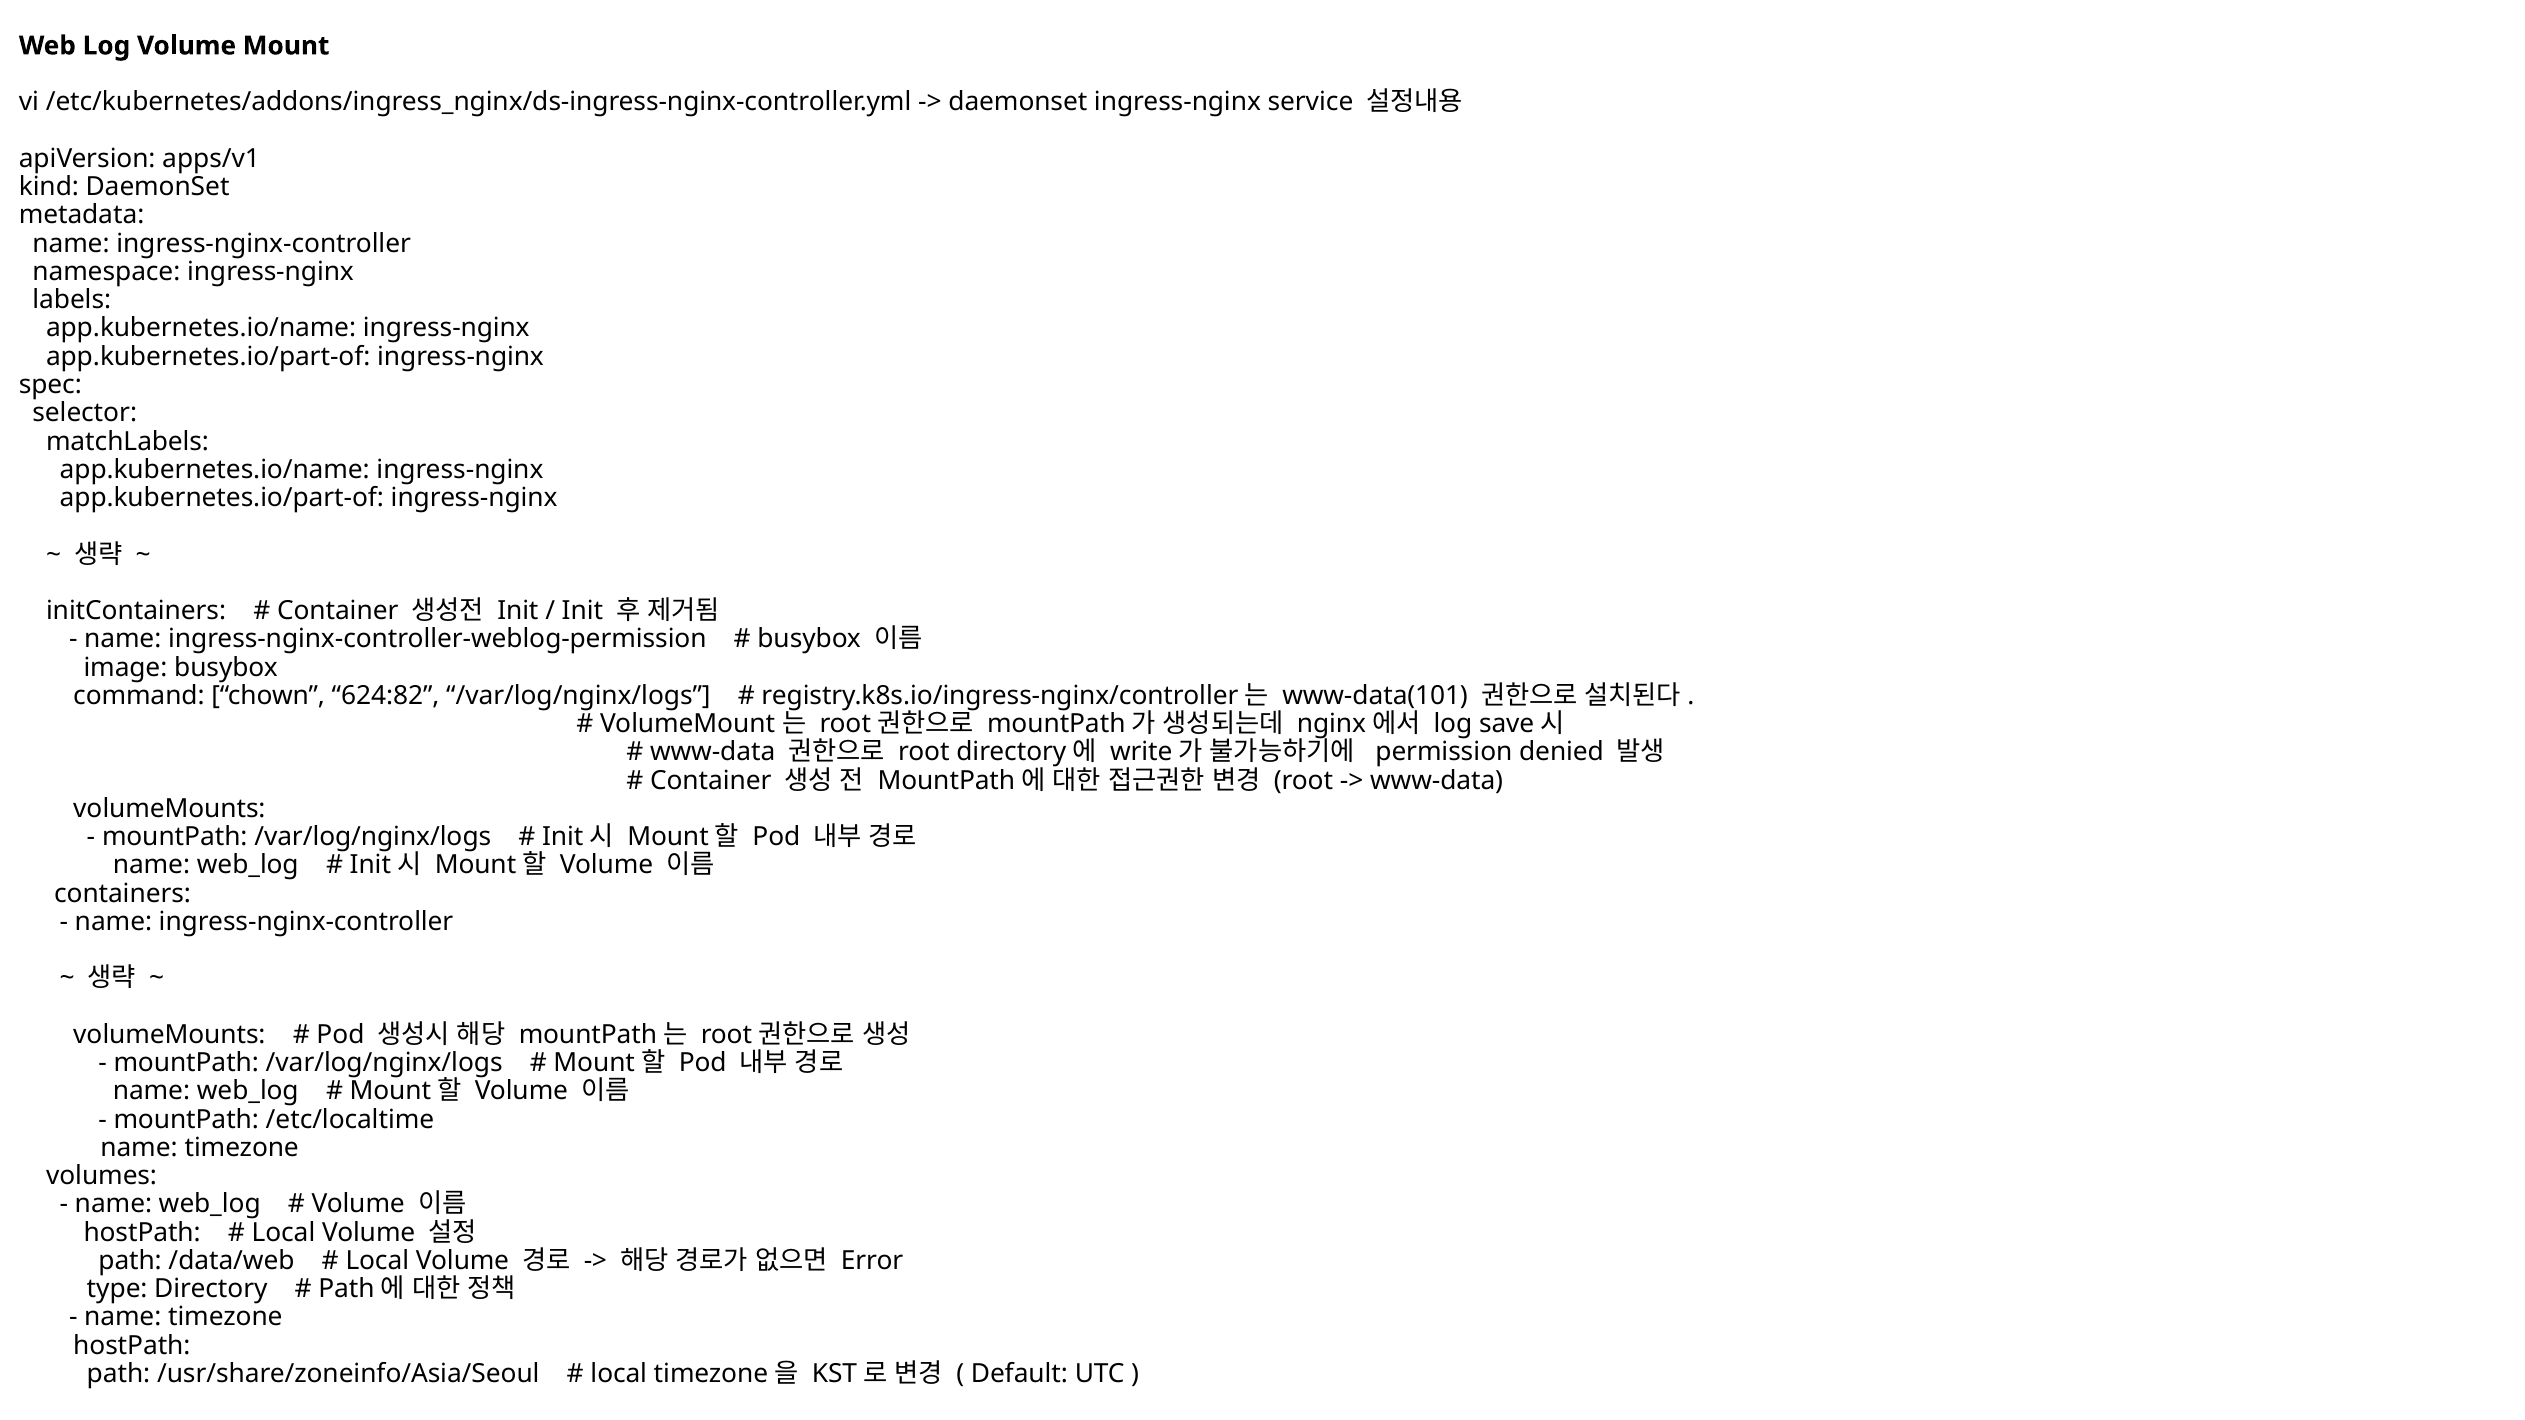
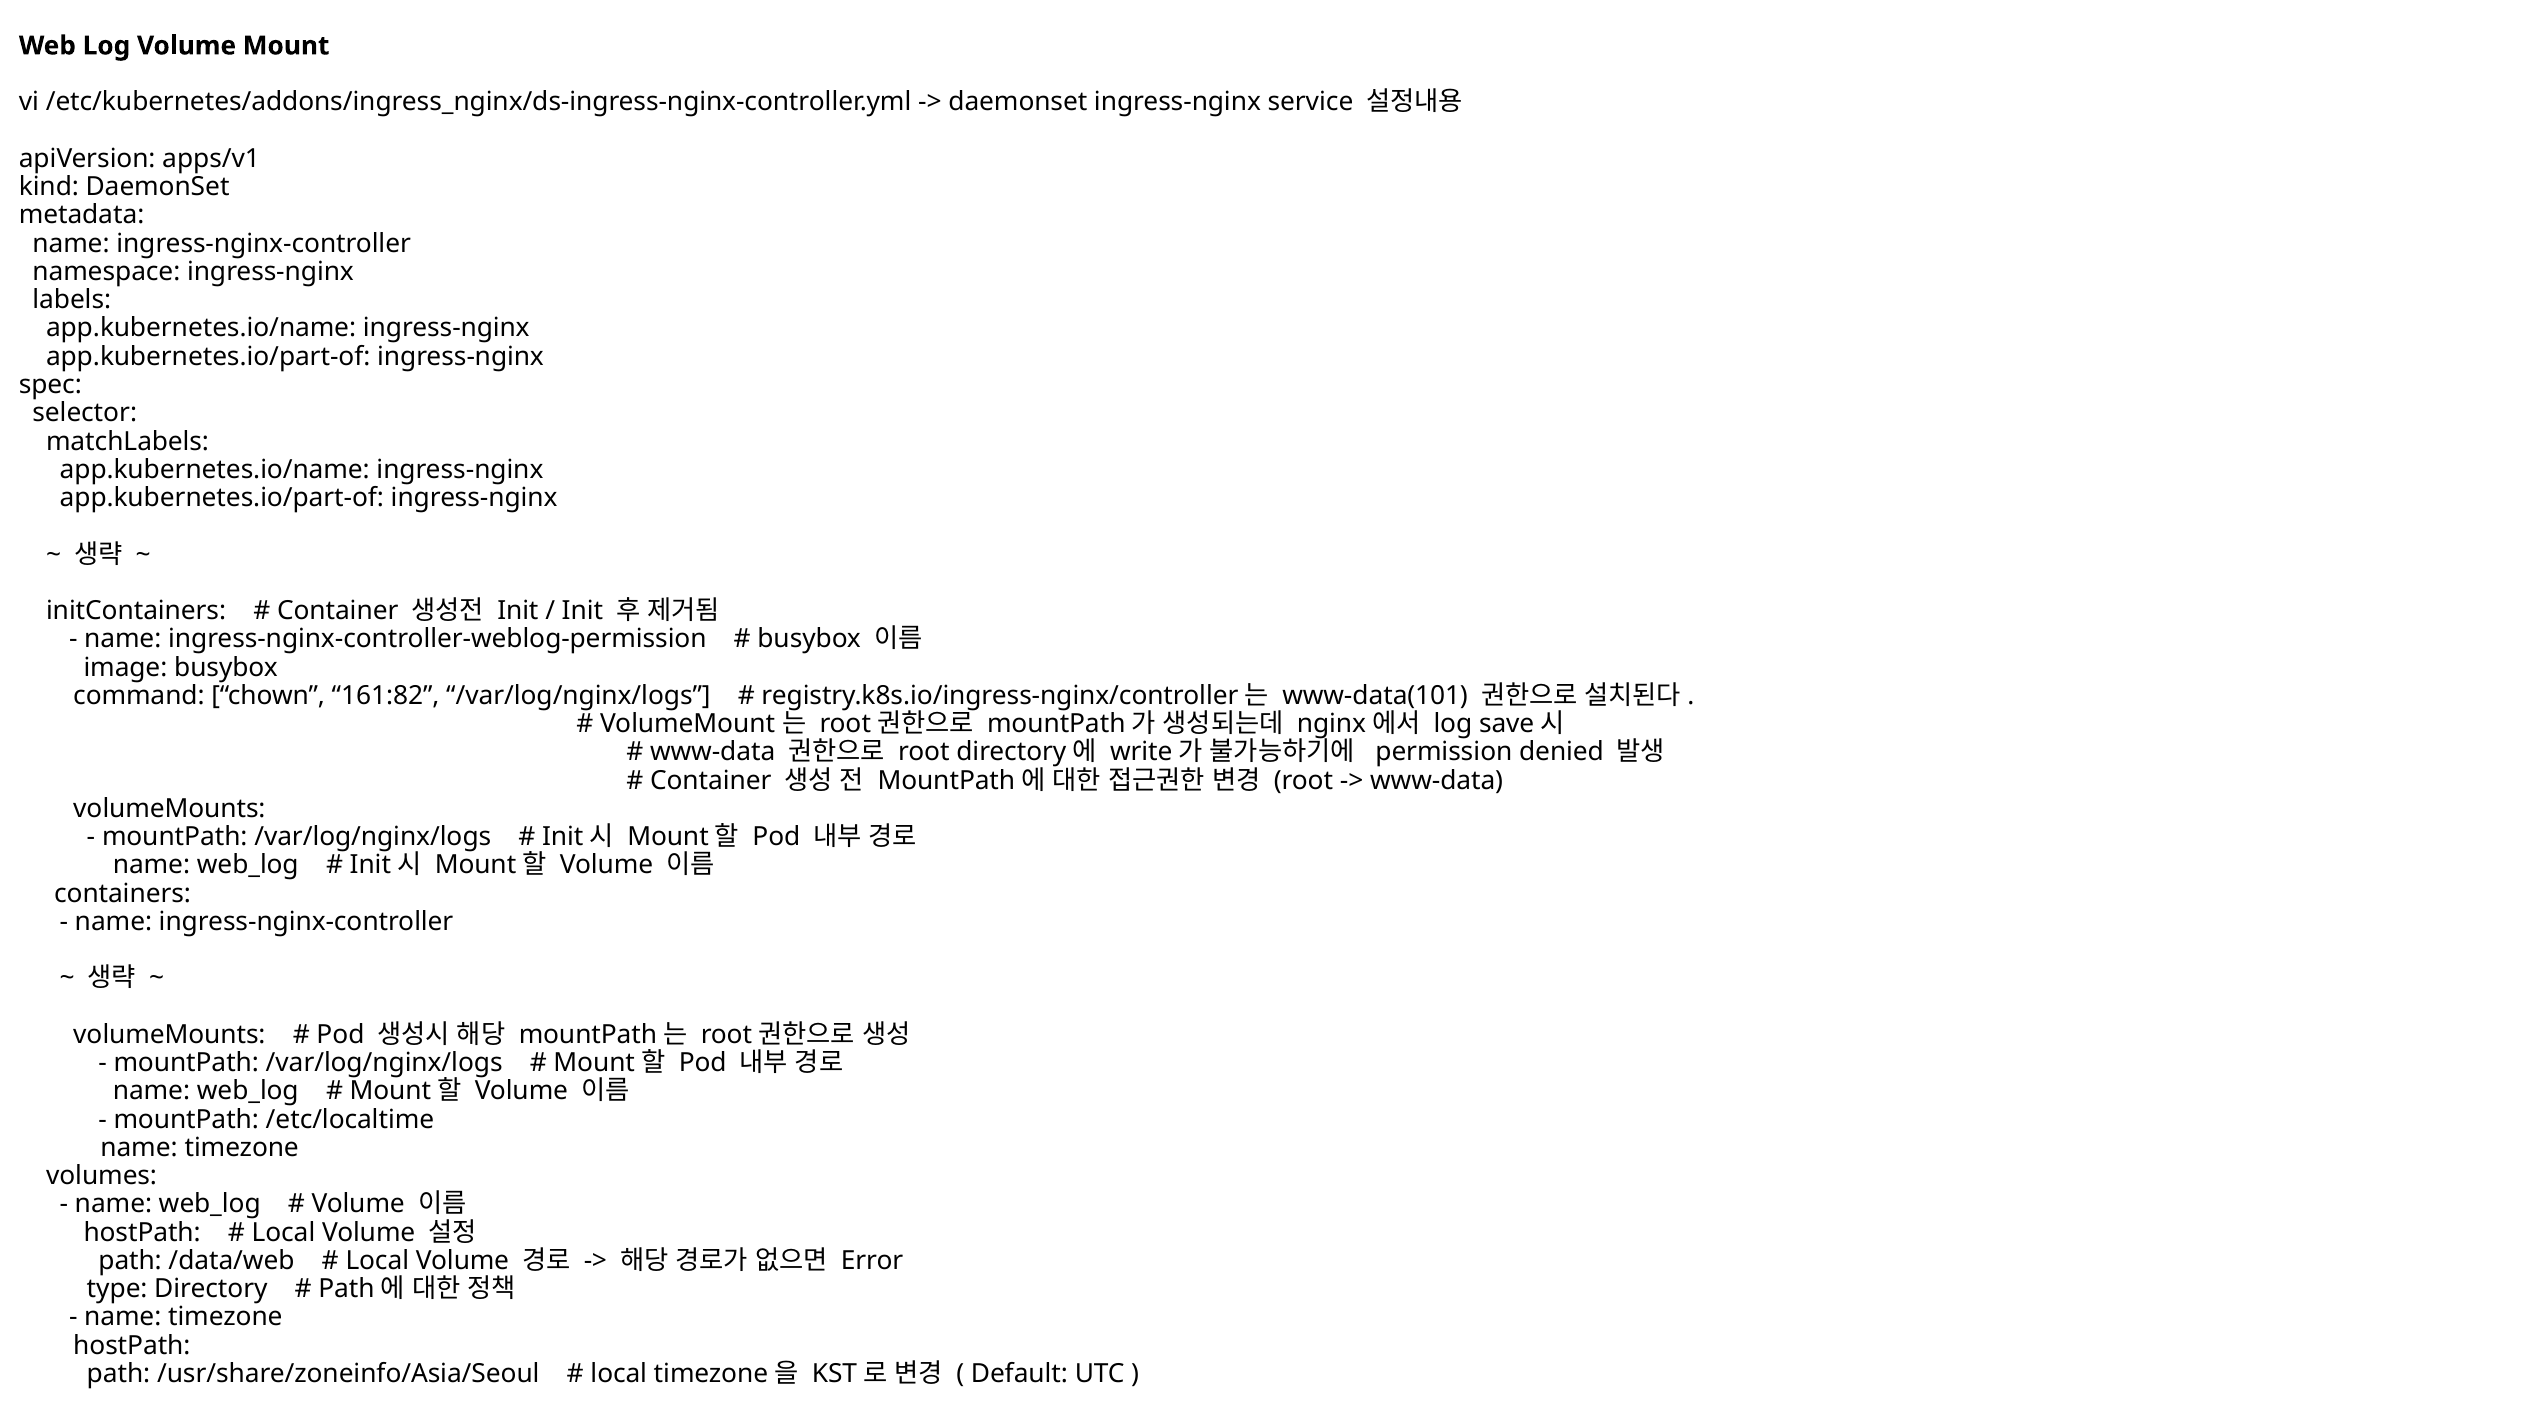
624:82: 624:82 -> 161:82 (386, 696)
